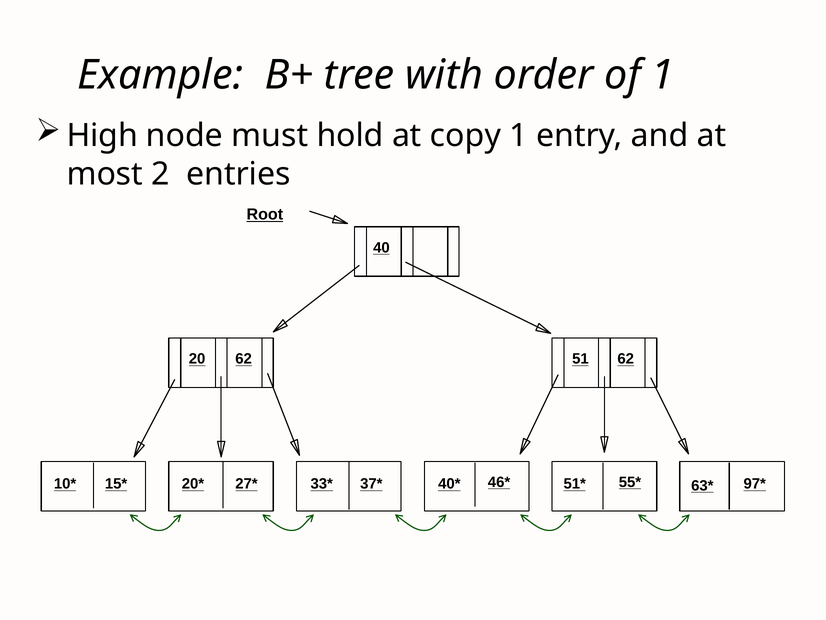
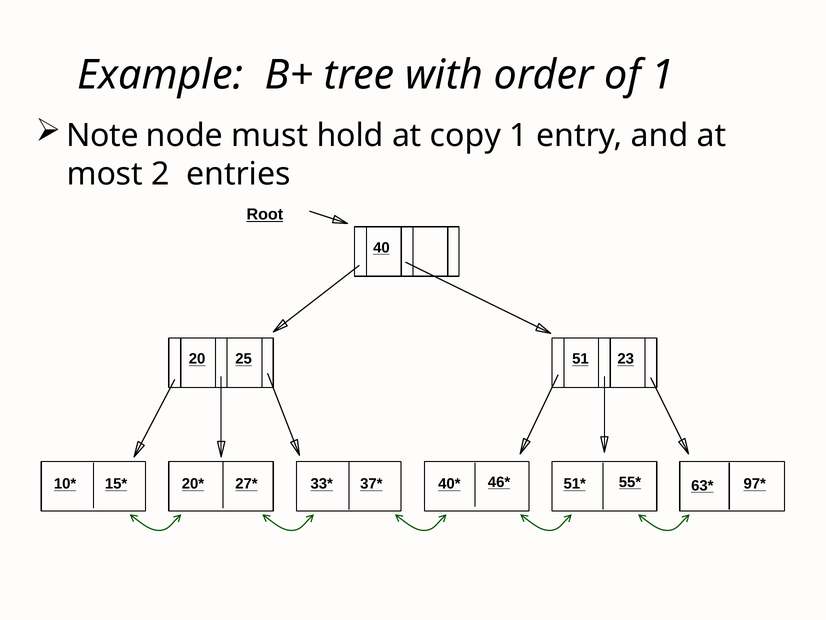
High: High -> Note (102, 136)
20 62: 62 -> 25 (244, 359)
51 62: 62 -> 23 (626, 359)
